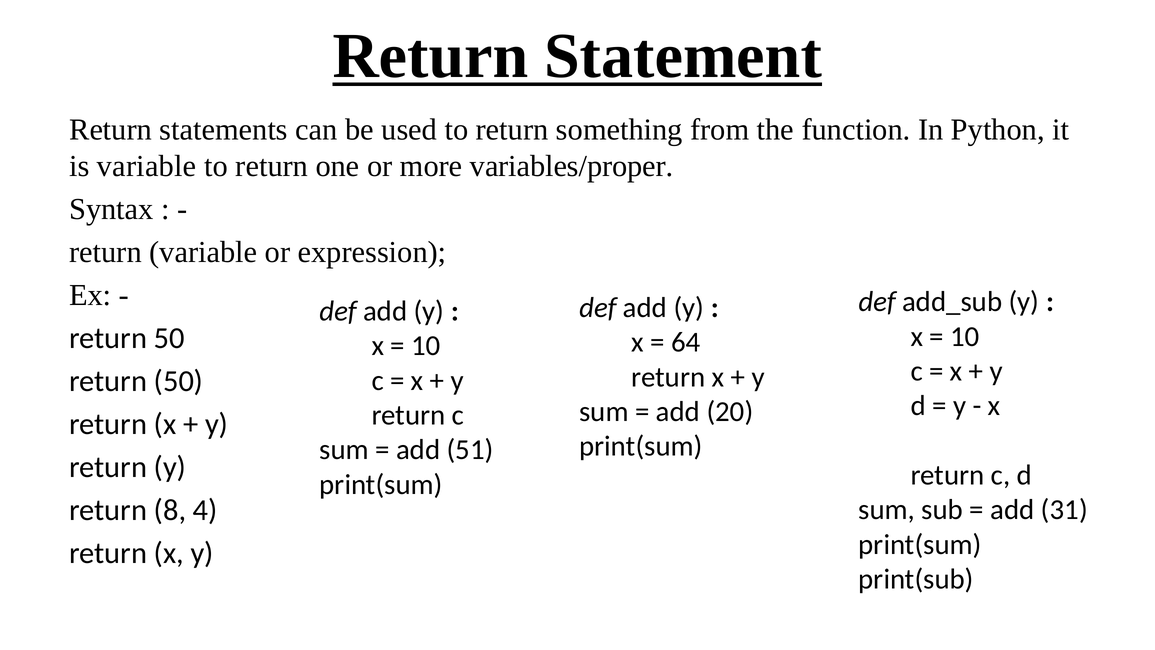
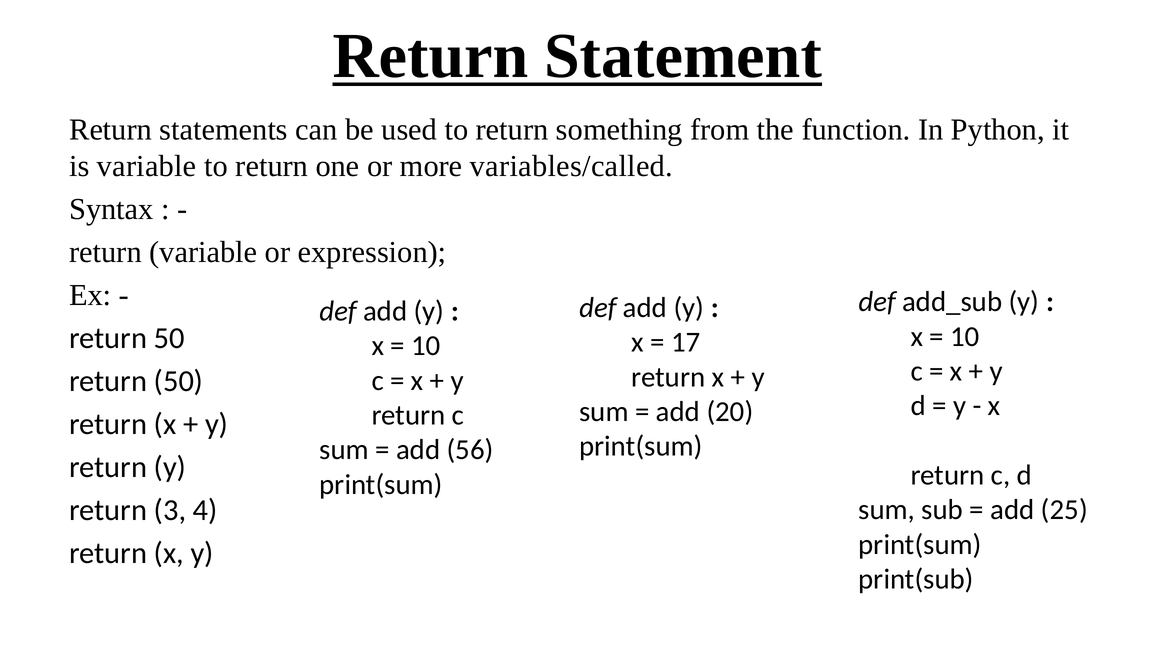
variables/proper: variables/proper -> variables/called (572, 166)
64: 64 -> 17 (686, 342)
51: 51 -> 56 (470, 450)
8: 8 -> 3 (170, 510)
31: 31 -> 25 (1064, 510)
